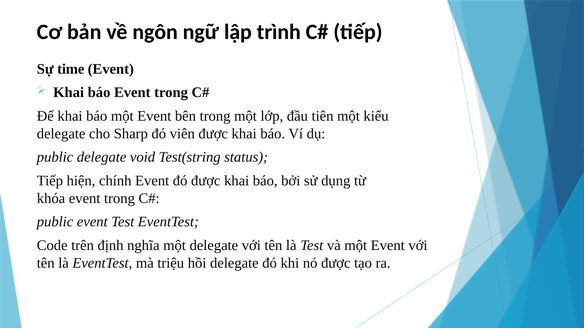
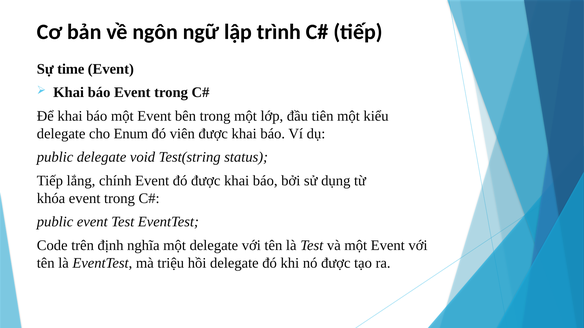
Sharp: Sharp -> Enum (131, 134)
hiện: hiện -> lắng (81, 181)
